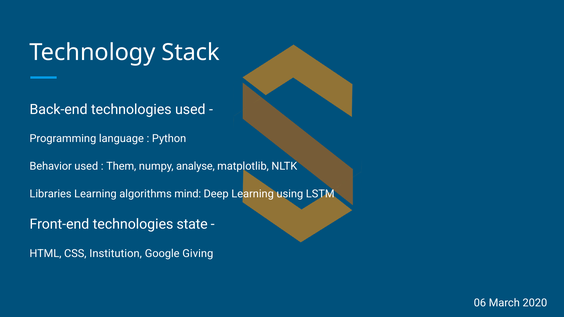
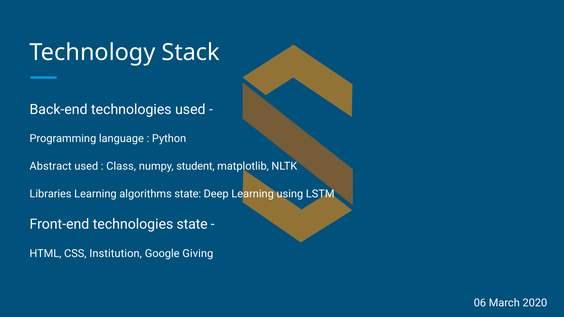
Behavior: Behavior -> Abstract (51, 166)
Them: Them -> Class (121, 166)
analyse: analyse -> student (195, 166)
algorithms mind: mind -> state (188, 194)
